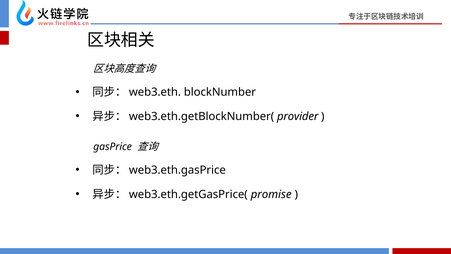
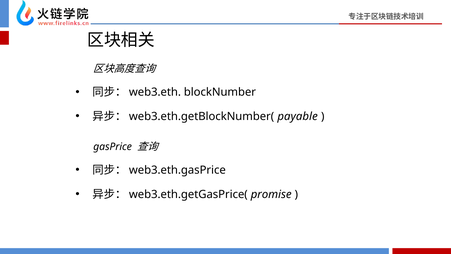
provider: provider -> payable (298, 116)
